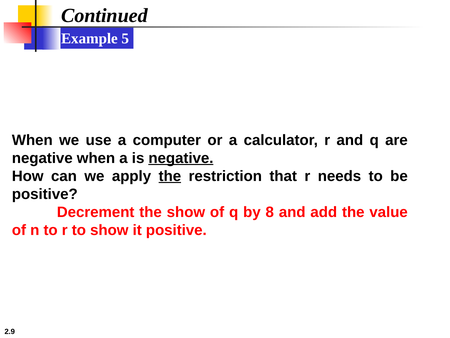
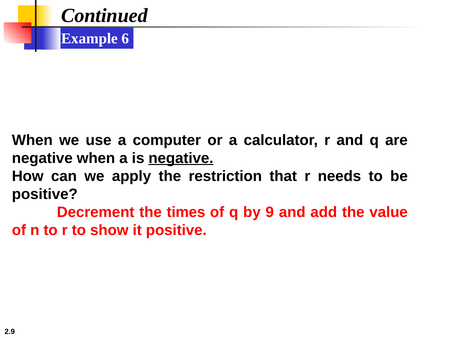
5: 5 -> 6 (125, 39)
the underline: present -> none (170, 176)
the show: show -> times (186, 212)
8: 8 -> 9 (270, 212)
